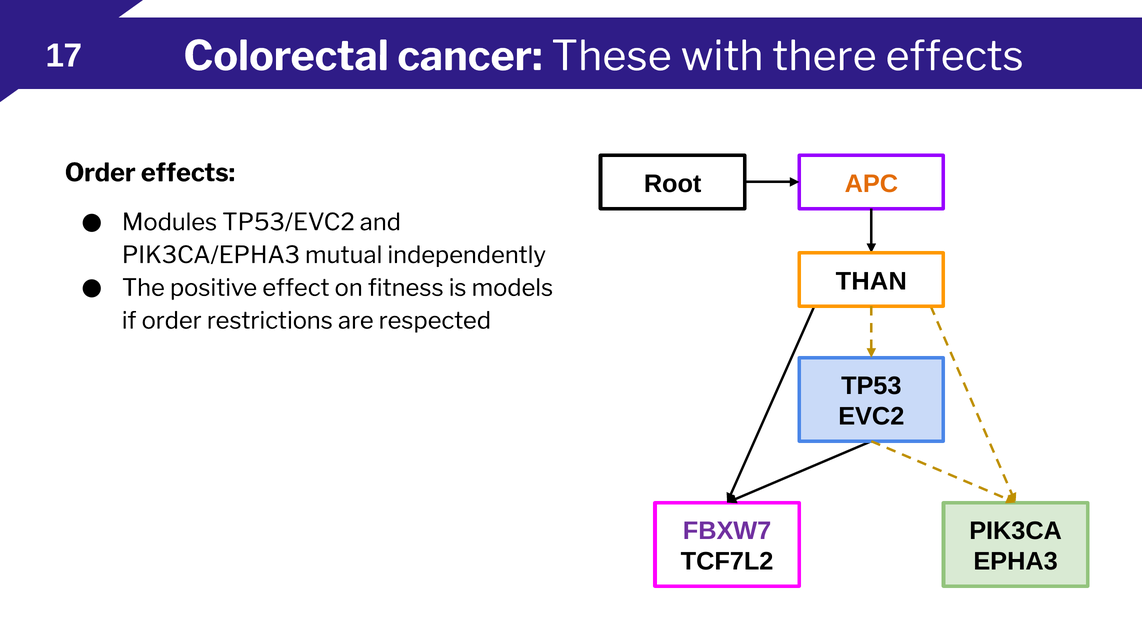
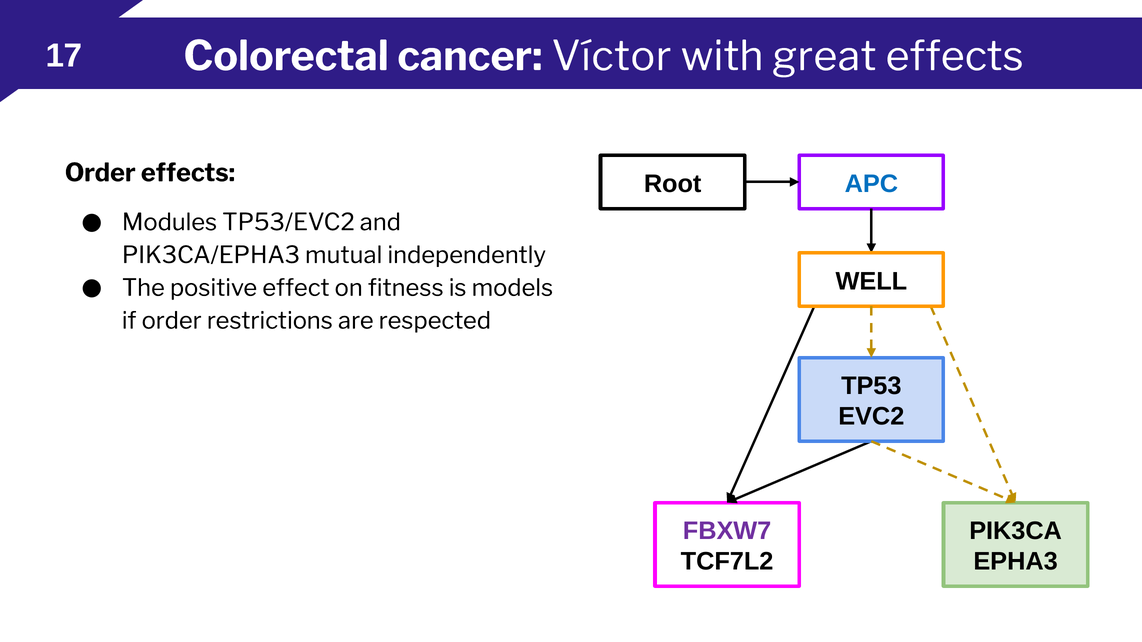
These: These -> Víctor (611, 57)
there: there -> great (824, 57)
APC colour: orange -> blue (871, 184)
THAN: THAN -> WELL (871, 281)
